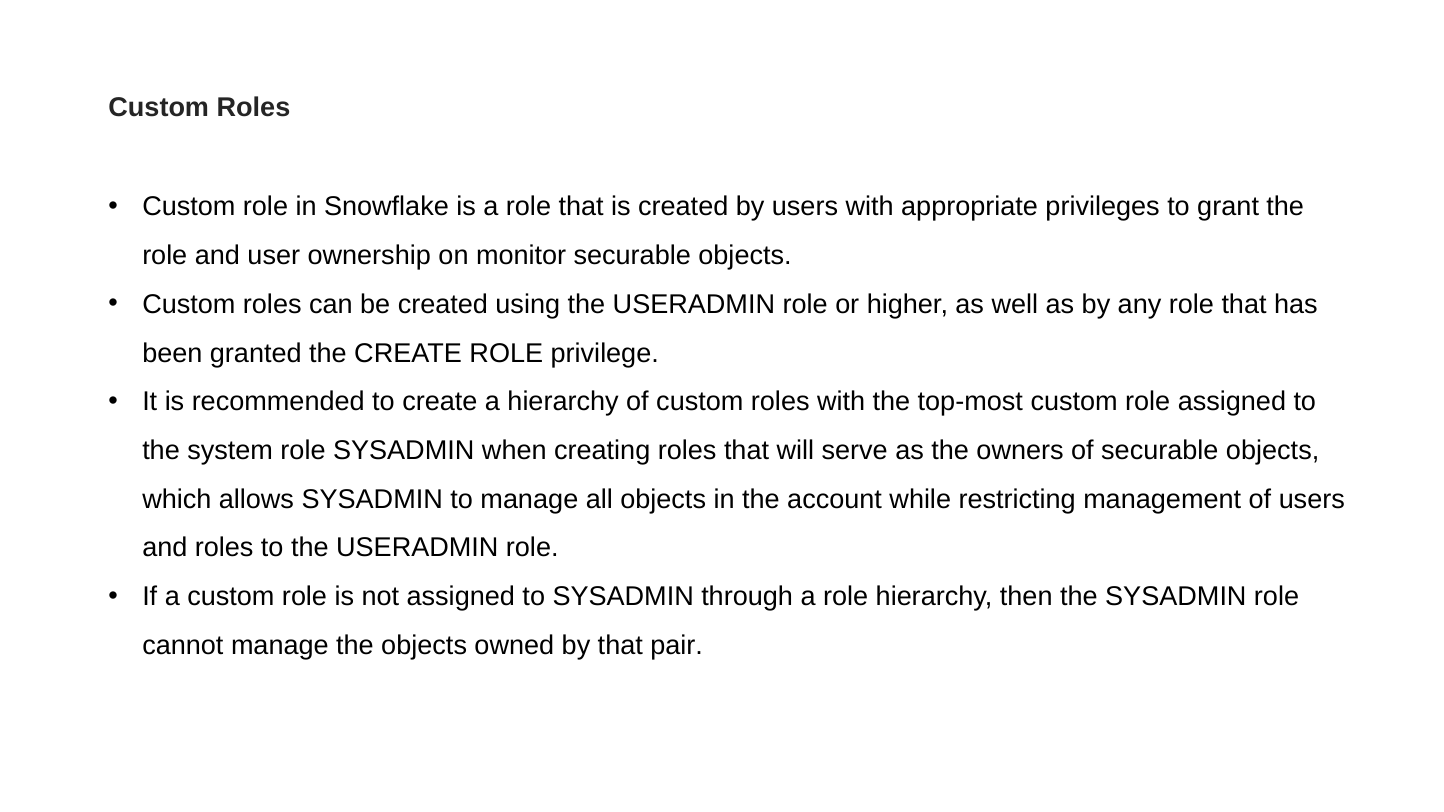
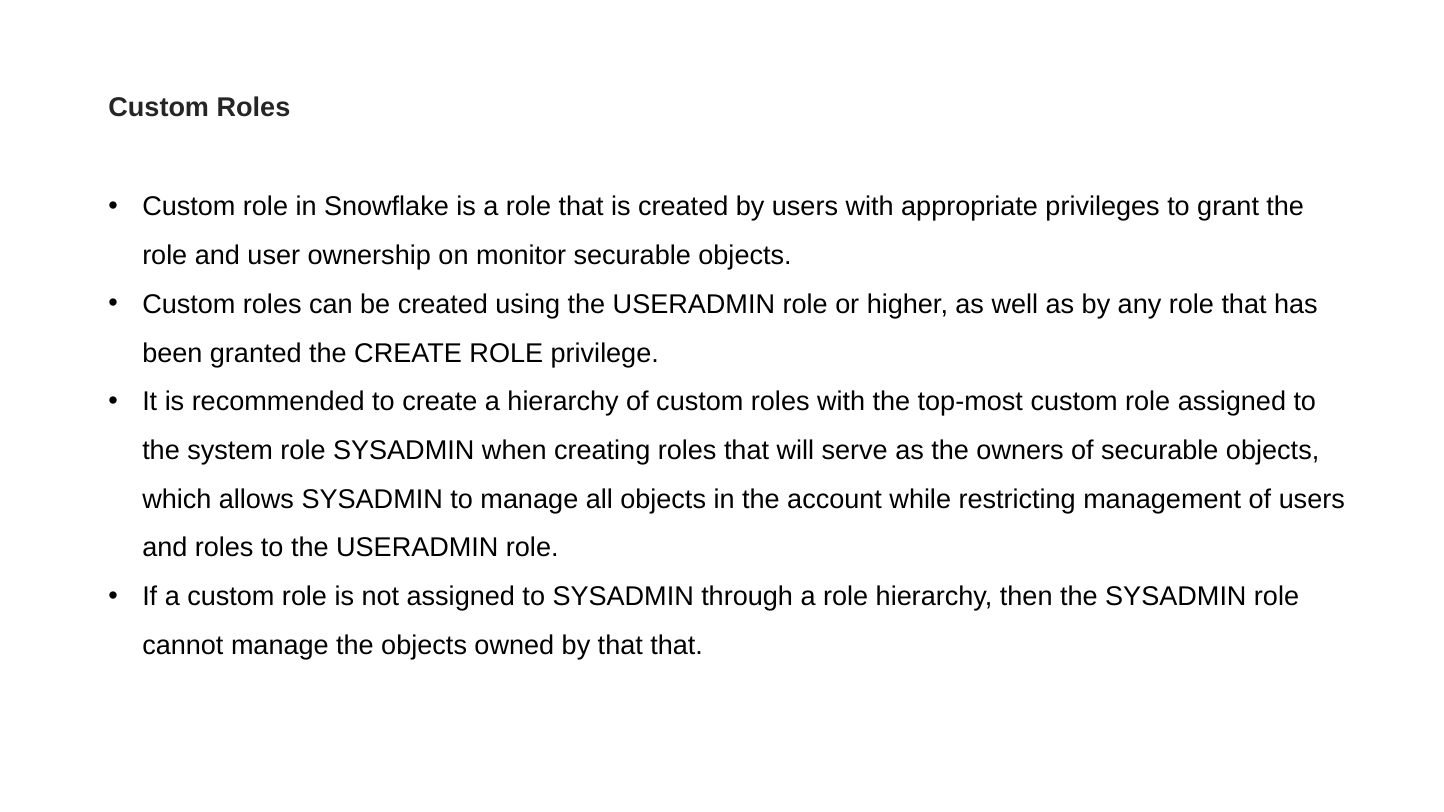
that pair: pair -> that (677, 646)
